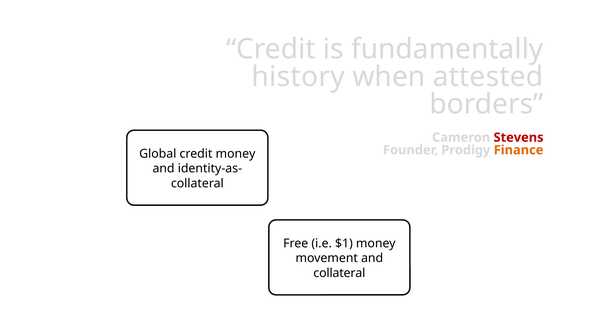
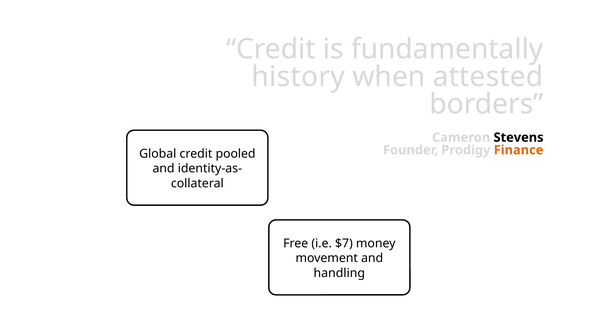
Stevens colour: red -> black (519, 137)
credit money: money -> pooled (236, 153)
$1: $1 -> $7 (344, 243)
collateral: collateral -> handling (339, 272)
